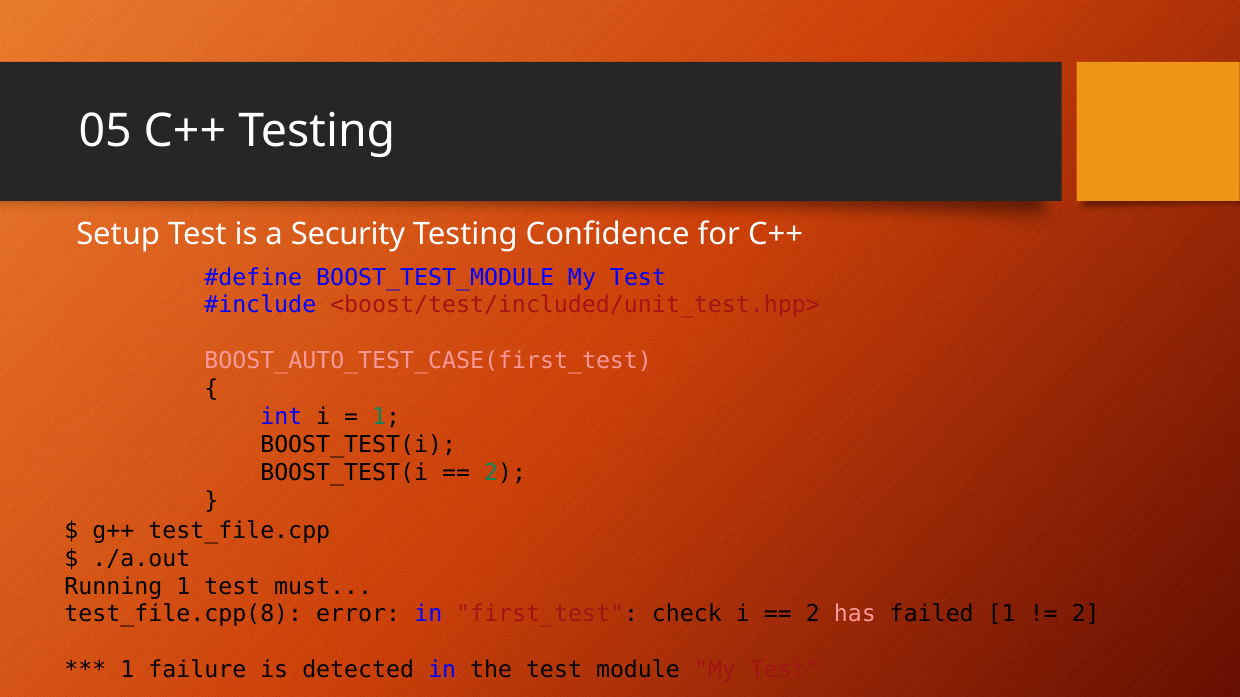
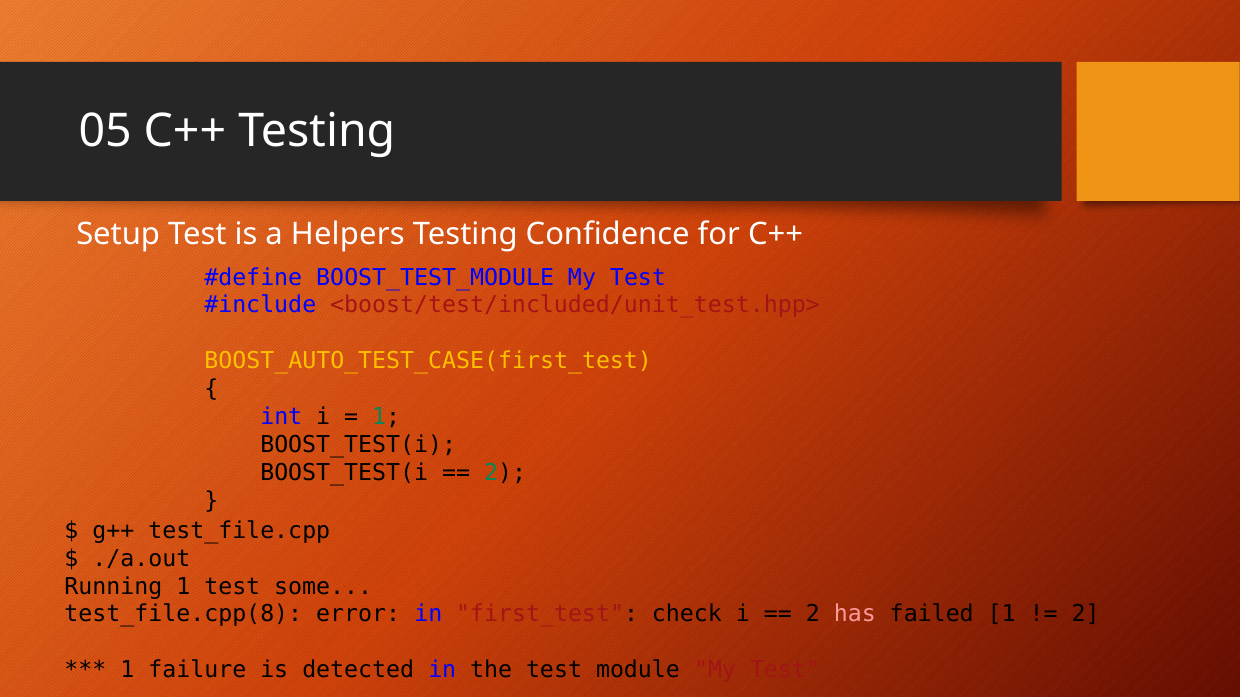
Security: Security -> Helpers (348, 234)
BOOST_AUTO_TEST_CASE(first_test colour: pink -> yellow (428, 361)
must: must -> some (323, 587)
